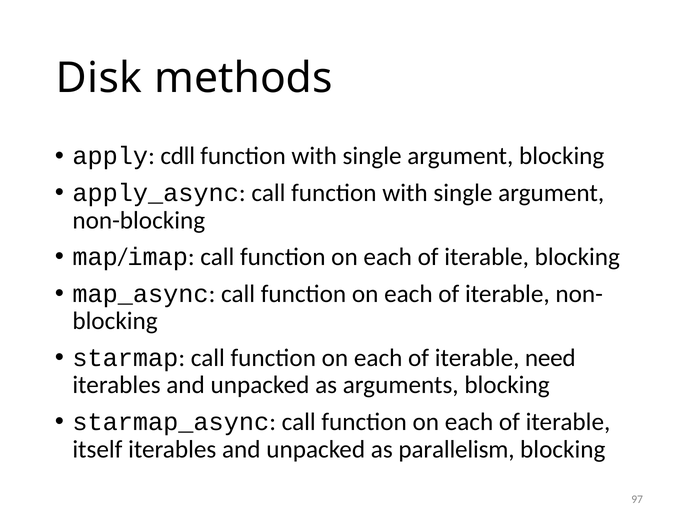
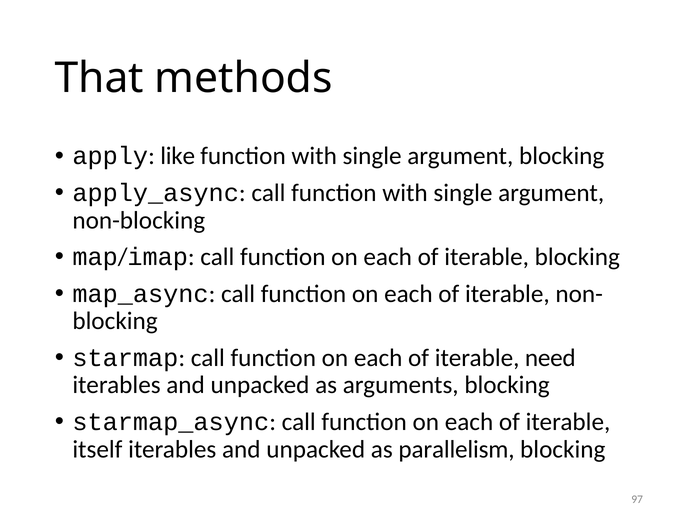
Disk: Disk -> That (99, 78)
cdll: cdll -> like (178, 156)
